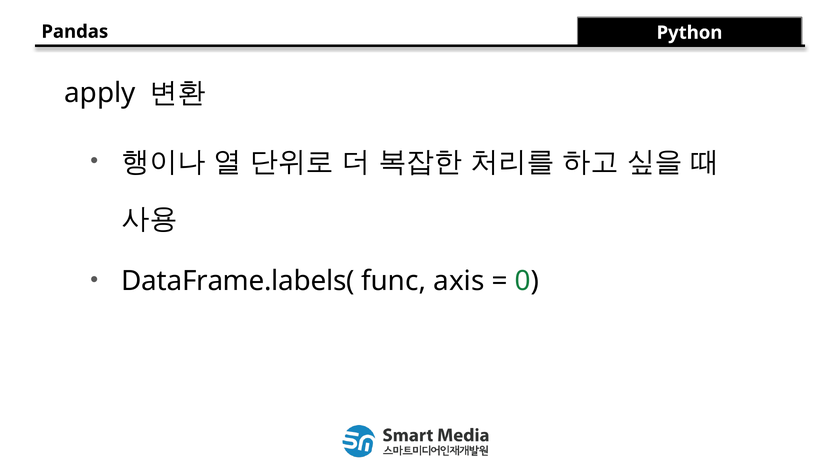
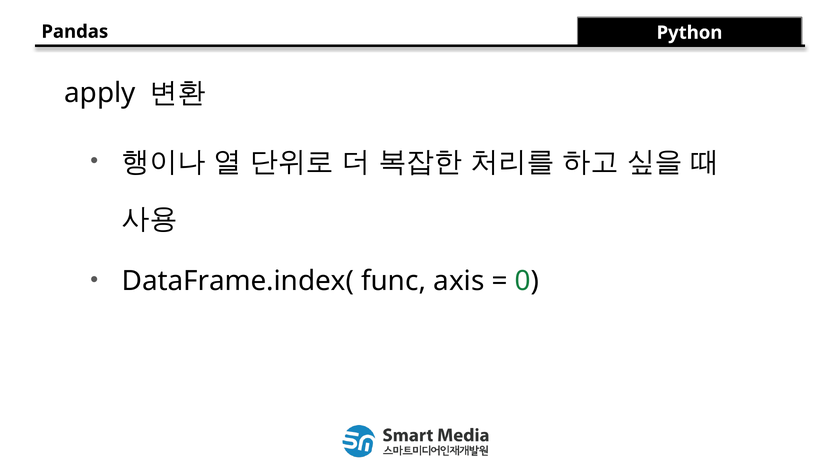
DataFrame.labels(: DataFrame.labels( -> DataFrame.index( (238, 281)
